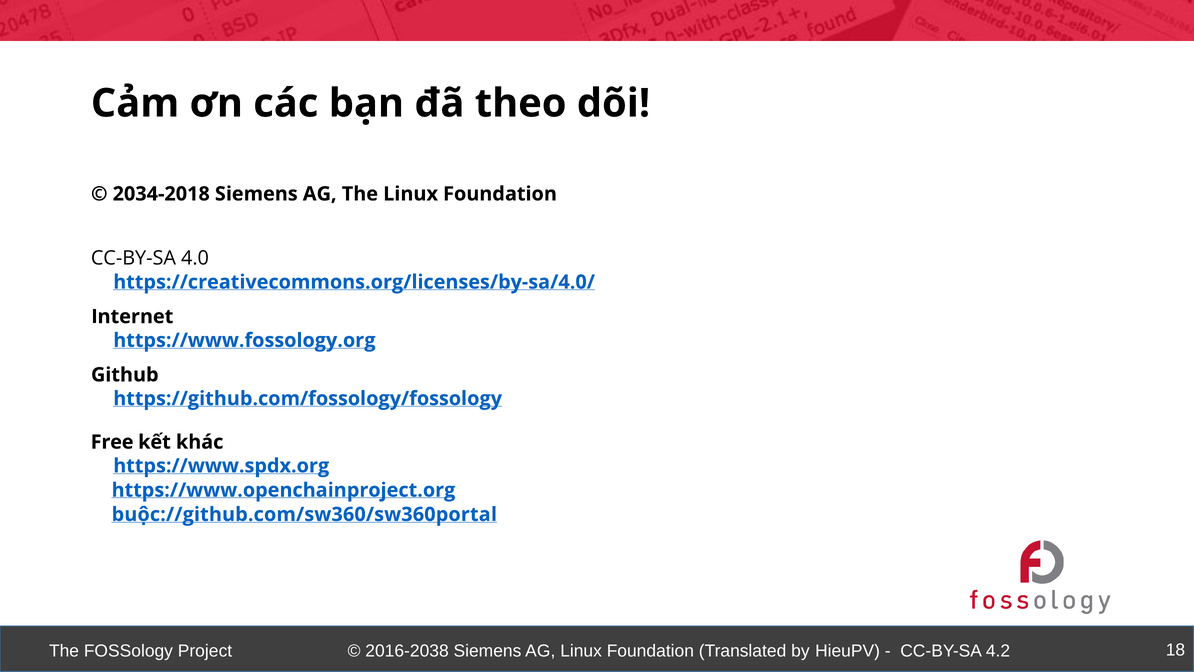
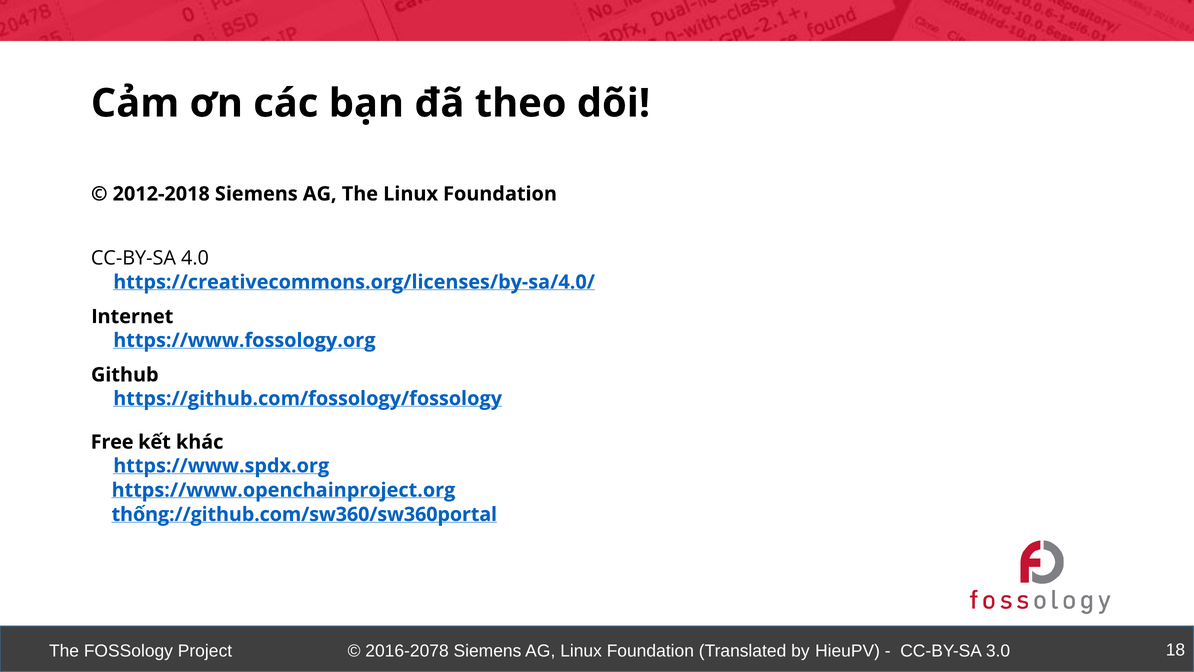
2034-2018: 2034-2018 -> 2012-2018 (161, 194)
buộc://github.com/sw360/sw360portal: buộc://github.com/sw360/sw360portal -> thống://github.com/sw360/sw360portal (304, 514)
2016-2038: 2016-2038 -> 2016-2078 (407, 651)
4.2: 4.2 -> 3.0 (998, 651)
